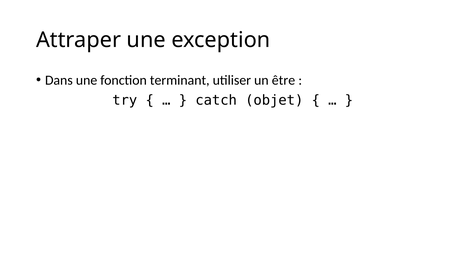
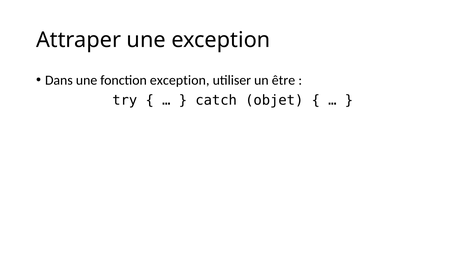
fonction terminant: terminant -> exception (180, 80)
